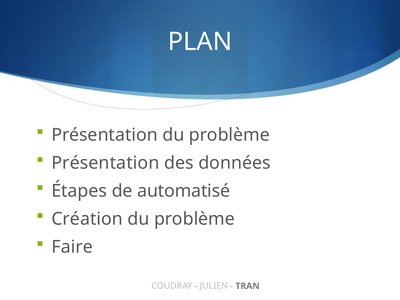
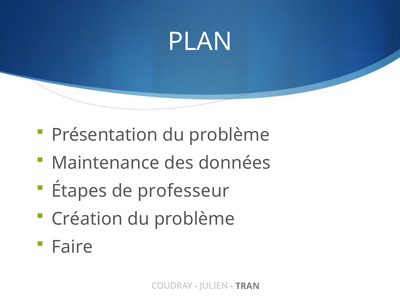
Présentation: Présentation -> Maintenance (106, 163)
automatisé: automatisé -> professeur (184, 191)
